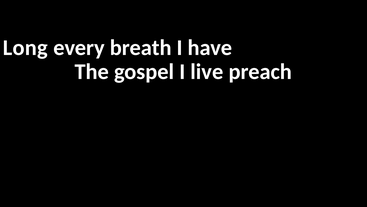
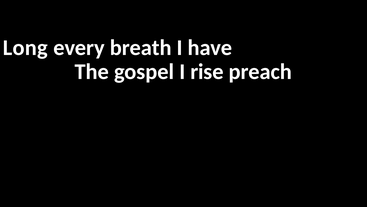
live: live -> rise (207, 71)
